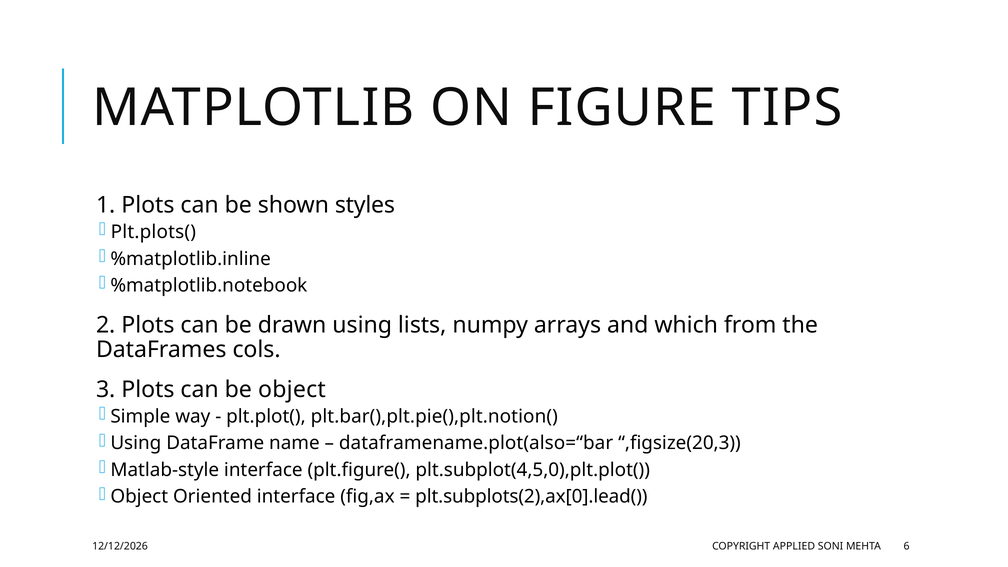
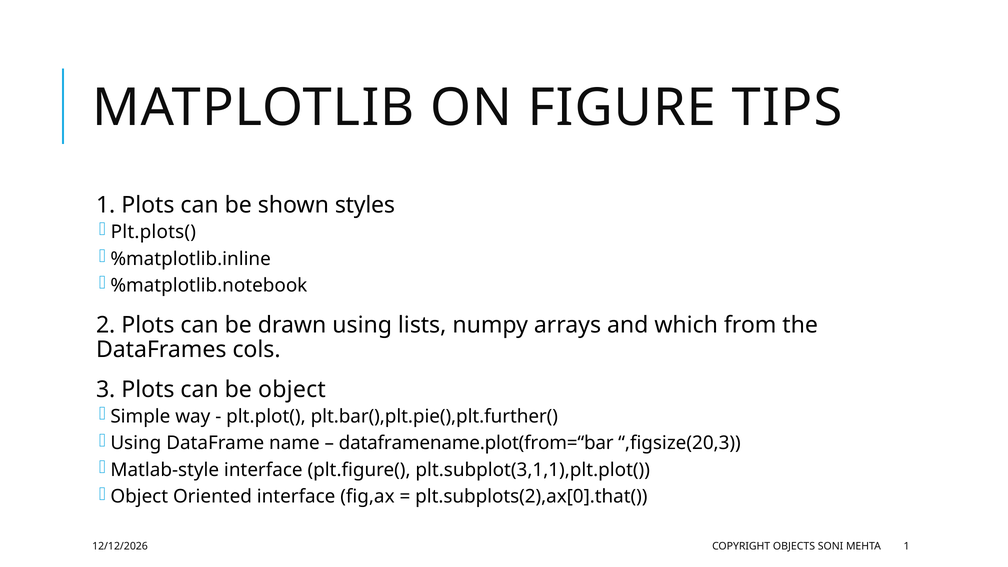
plt.bar(),plt.pie(),plt.notion(: plt.bar(),plt.pie(),plt.notion( -> plt.bar(),plt.pie(),plt.further( (434, 416)
dataframename.plot(also=“bar: dataframename.plot(also=“bar -> dataframename.plot(from=“bar (476, 443)
plt.subplot(4,5,0),plt.plot(: plt.subplot(4,5,0),plt.plot( -> plt.subplot(3,1,1),plt.plot( (533, 470)
plt.subplots(2),ax[0].lead(: plt.subplots(2),ax[0].lead( -> plt.subplots(2),ax[0].that( (531, 497)
APPLIED: APPLIED -> OBJECTS (794, 546)
MEHTA 6: 6 -> 1 (907, 546)
